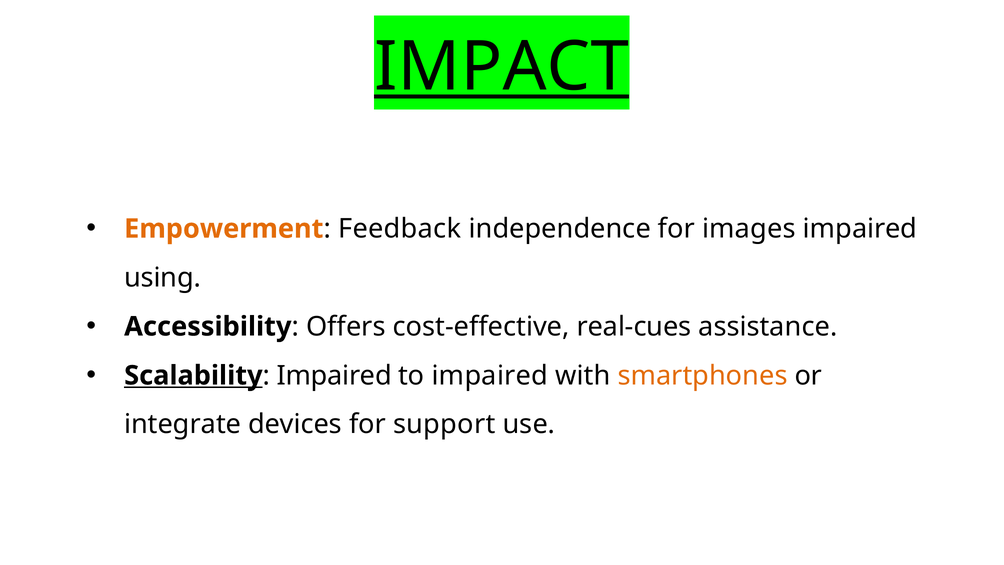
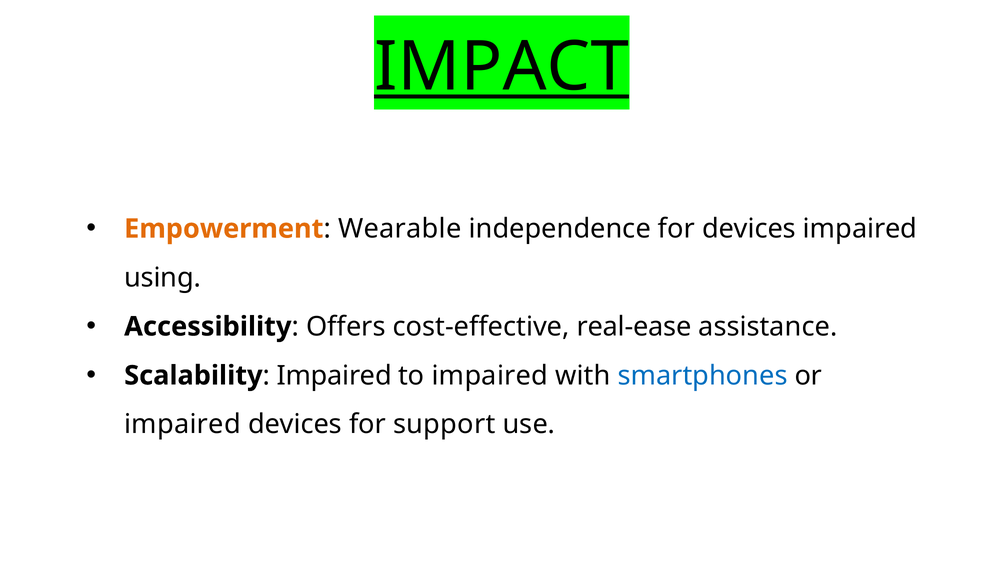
Feedback: Feedback -> Wearable (400, 229)
for images: images -> devices (749, 229)
real-cues: real-cues -> real-ease (634, 326)
Scalability underline: present -> none (193, 375)
smartphones colour: orange -> blue (703, 375)
integrate: integrate -> impaired (182, 424)
